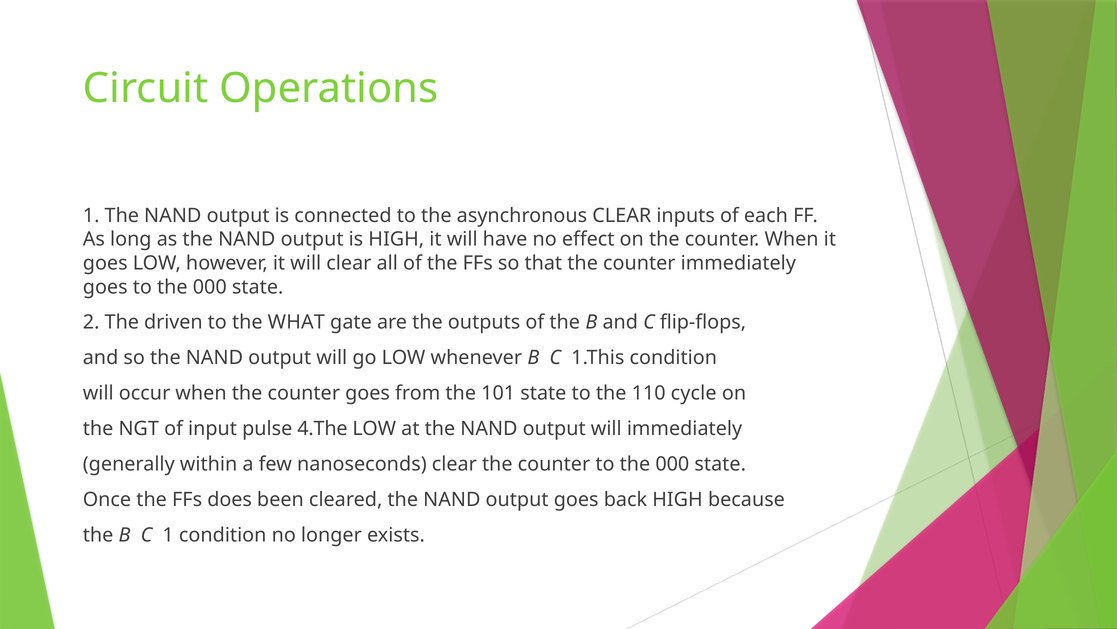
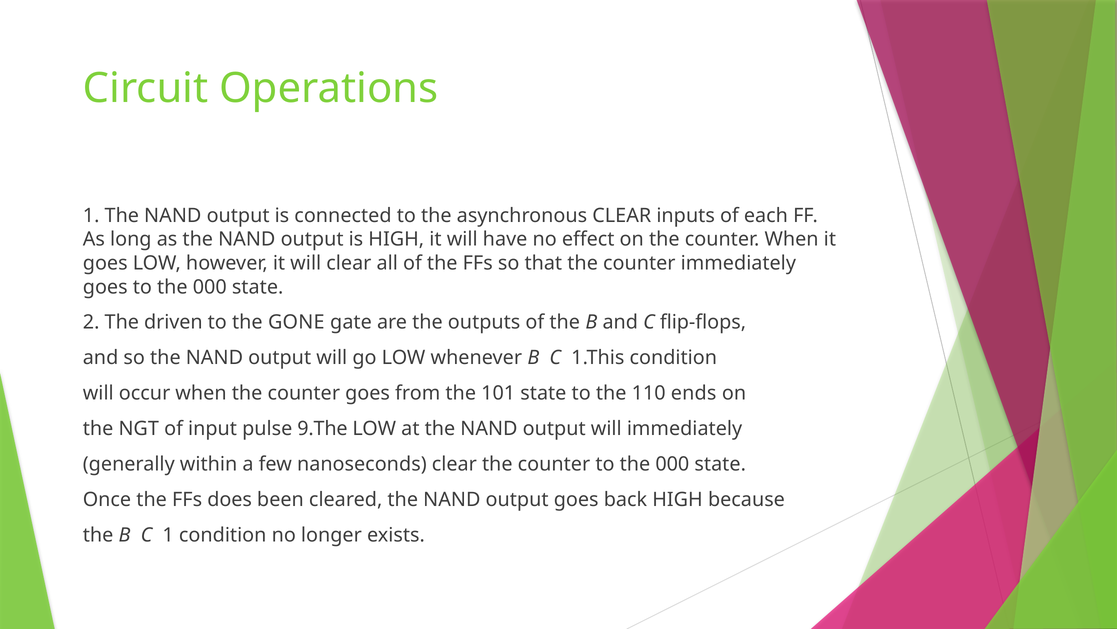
WHAT: WHAT -> GONE (296, 322)
cycle: cycle -> ends (694, 393)
4.The: 4.The -> 9.The (322, 428)
